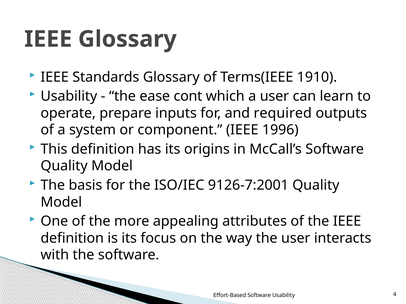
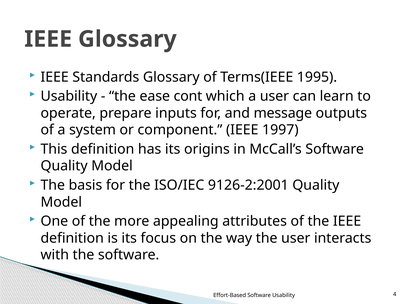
1910: 1910 -> 1995 (317, 77)
required: required -> message (283, 113)
1996: 1996 -> 1997 (280, 130)
9126-7:2001: 9126-7:2001 -> 9126-2:2001 (248, 185)
